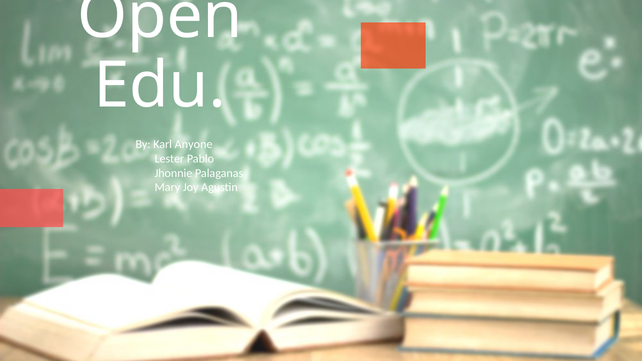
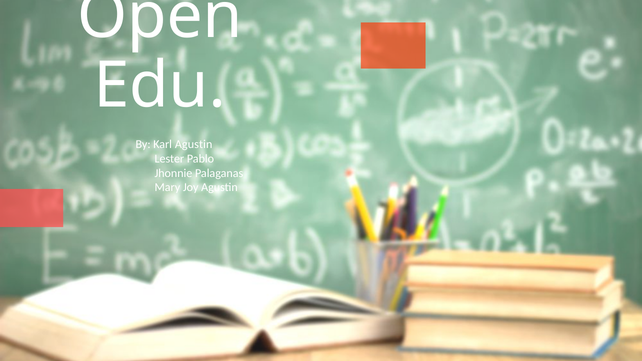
Karl Anyone: Anyone -> Agustin (194, 144)
